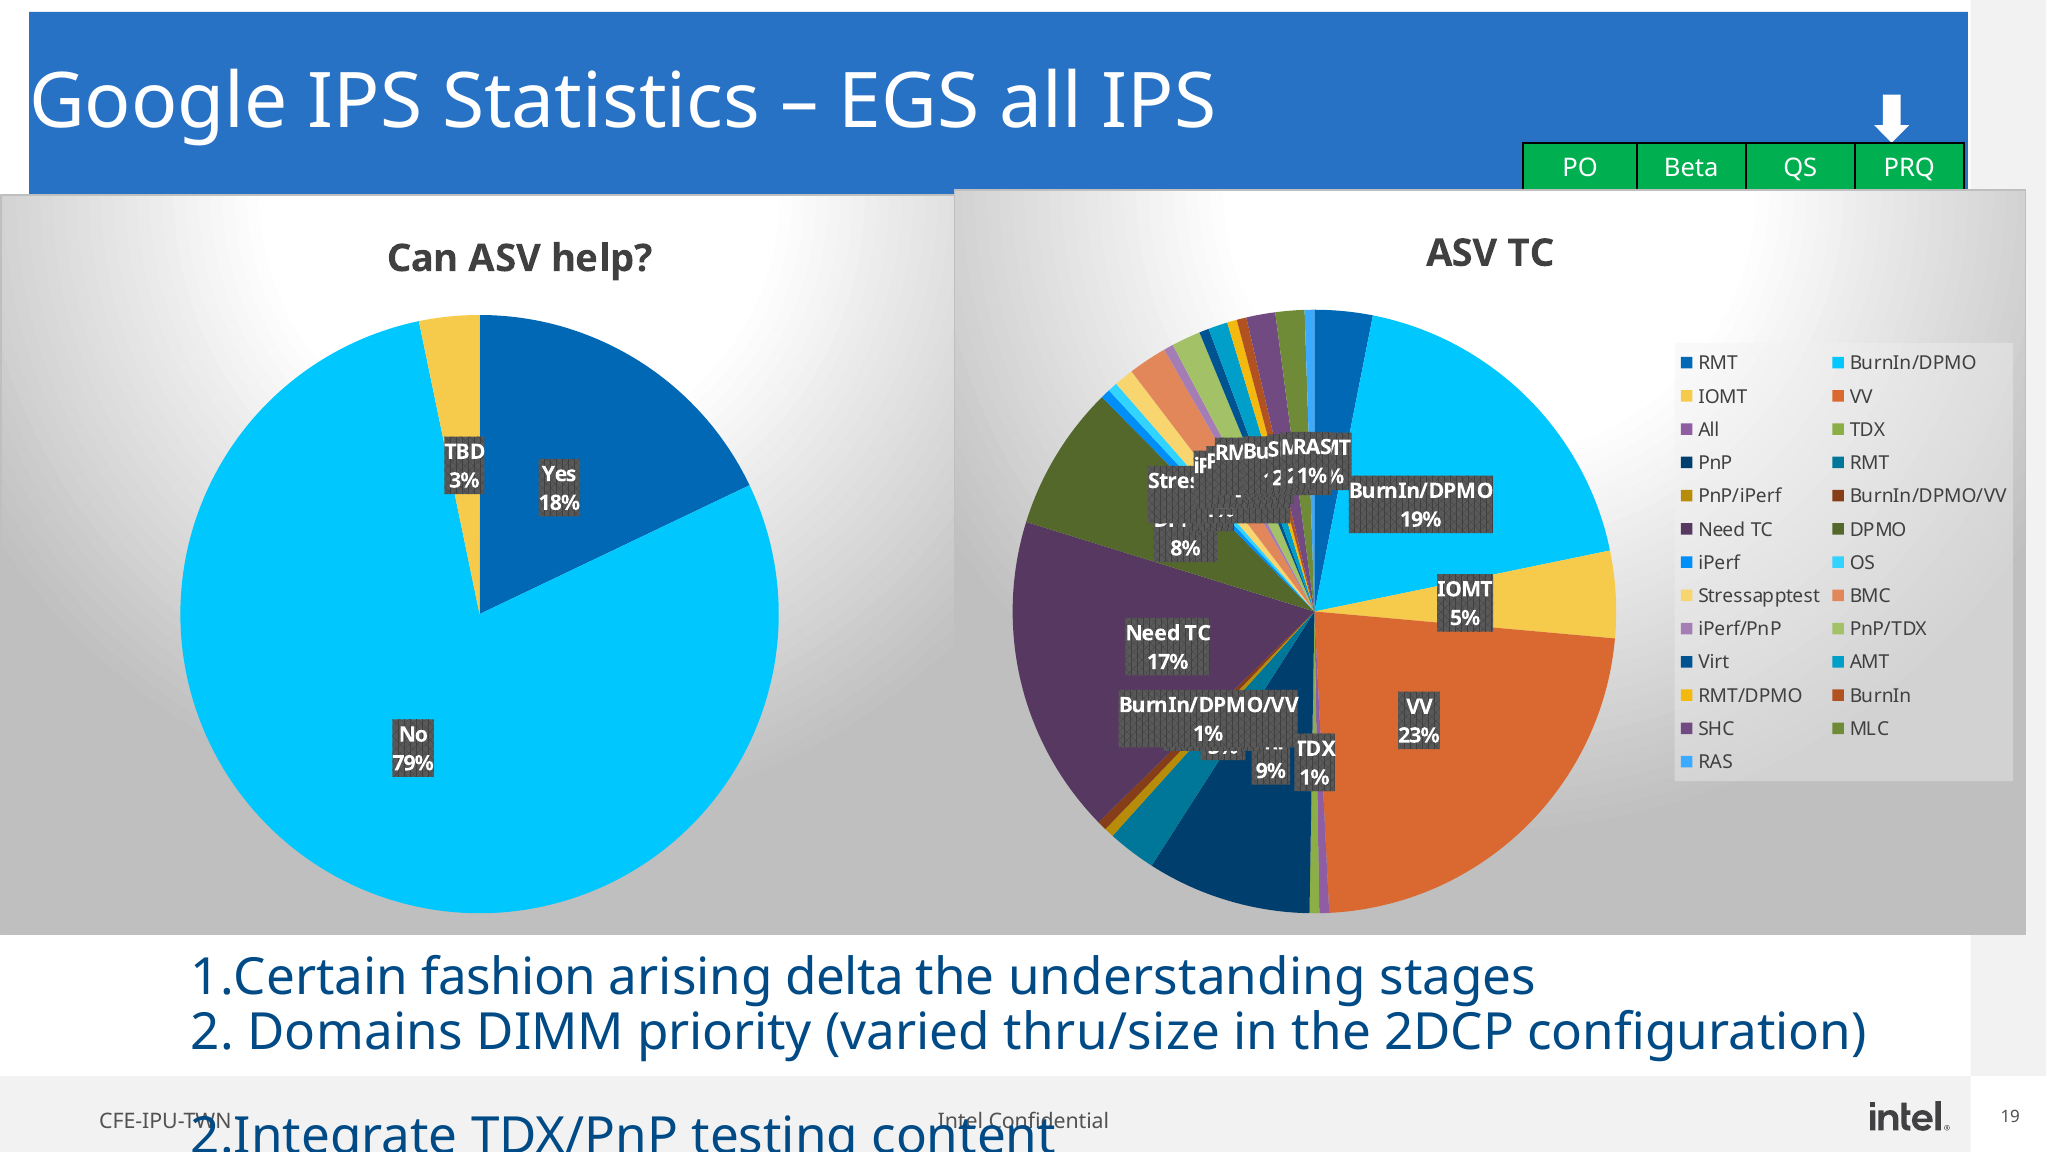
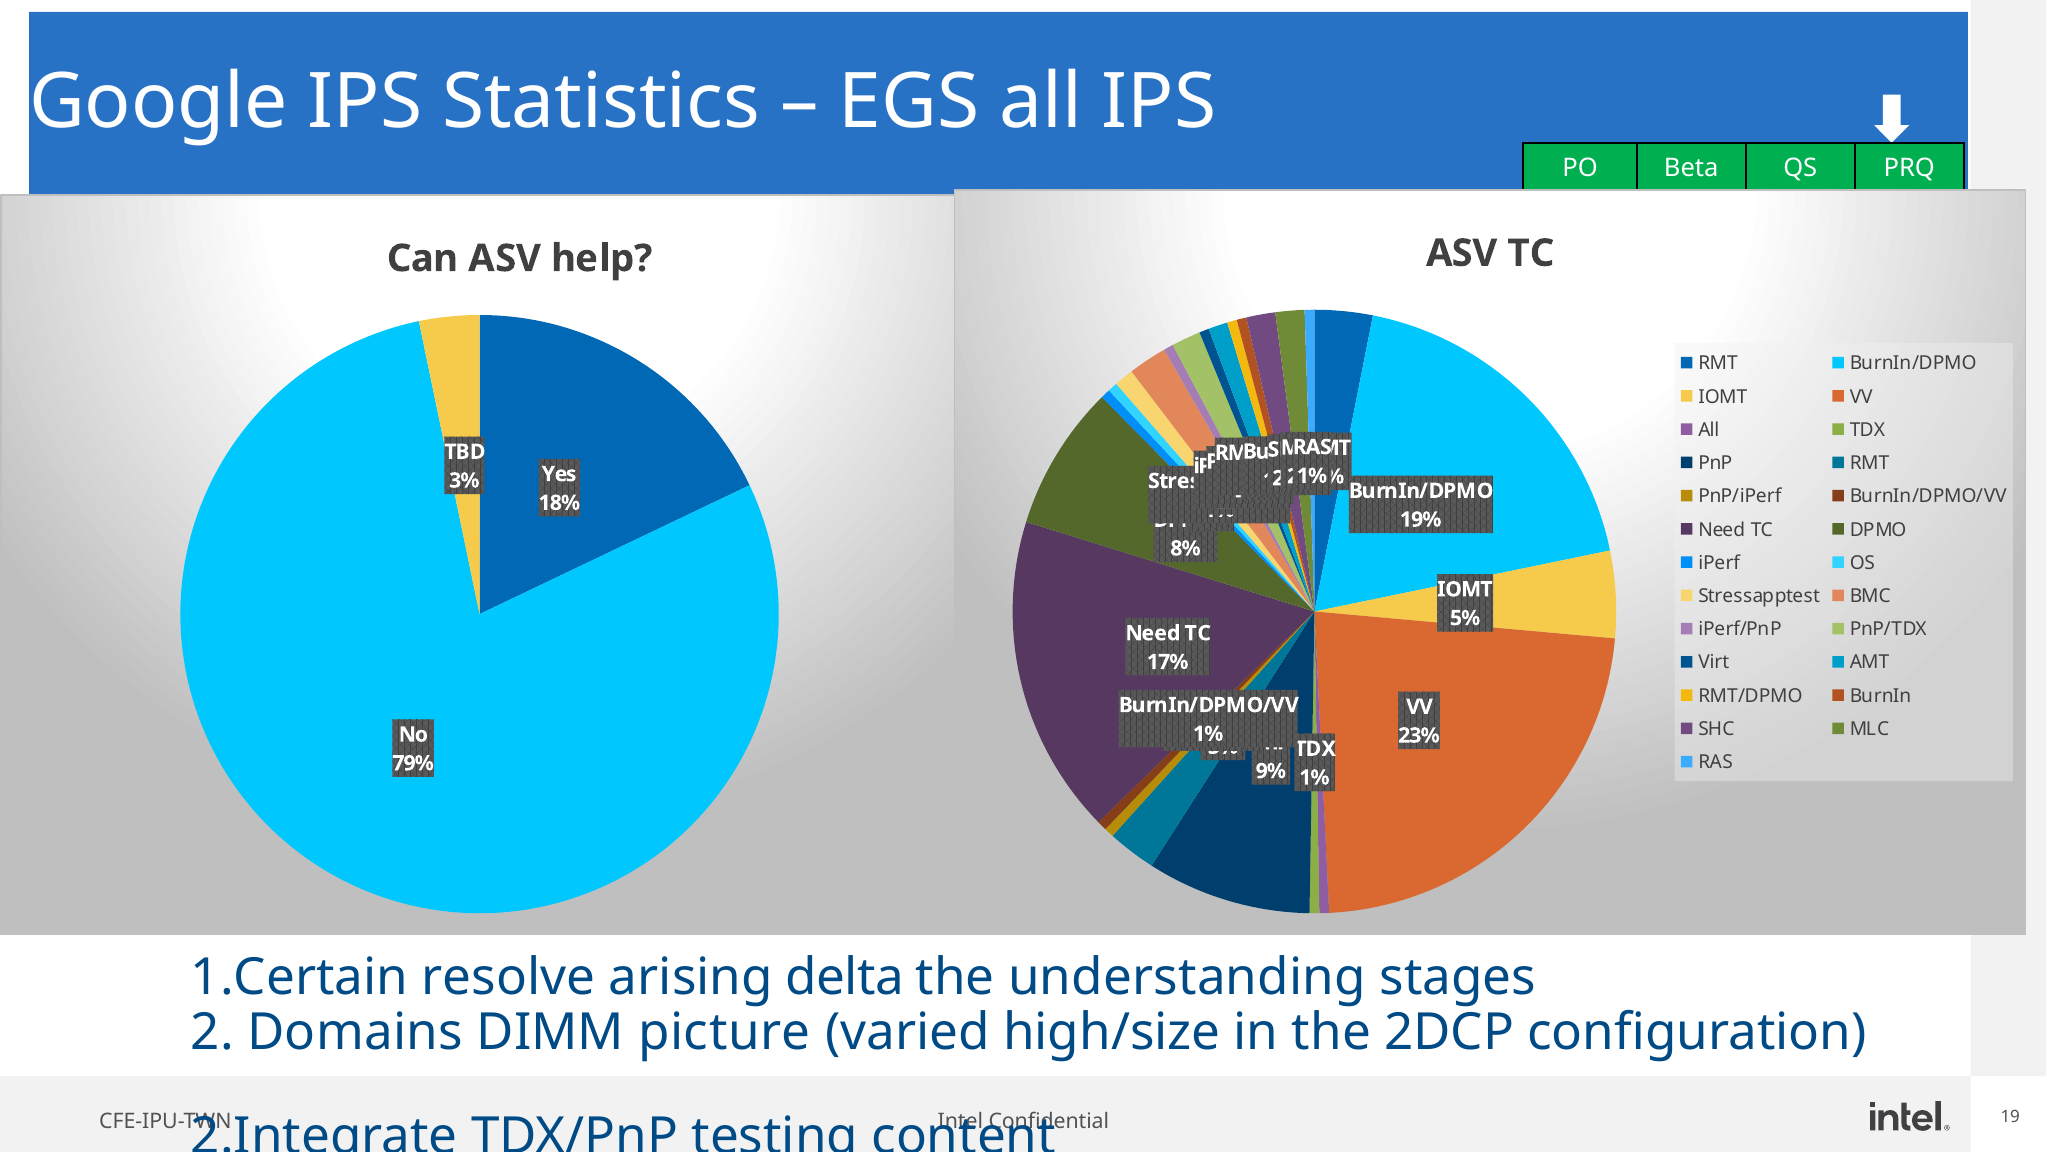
fashion: fashion -> resolve (509, 977)
priority: priority -> picture (724, 1032)
thru/size: thru/size -> high/size (1112, 1032)
